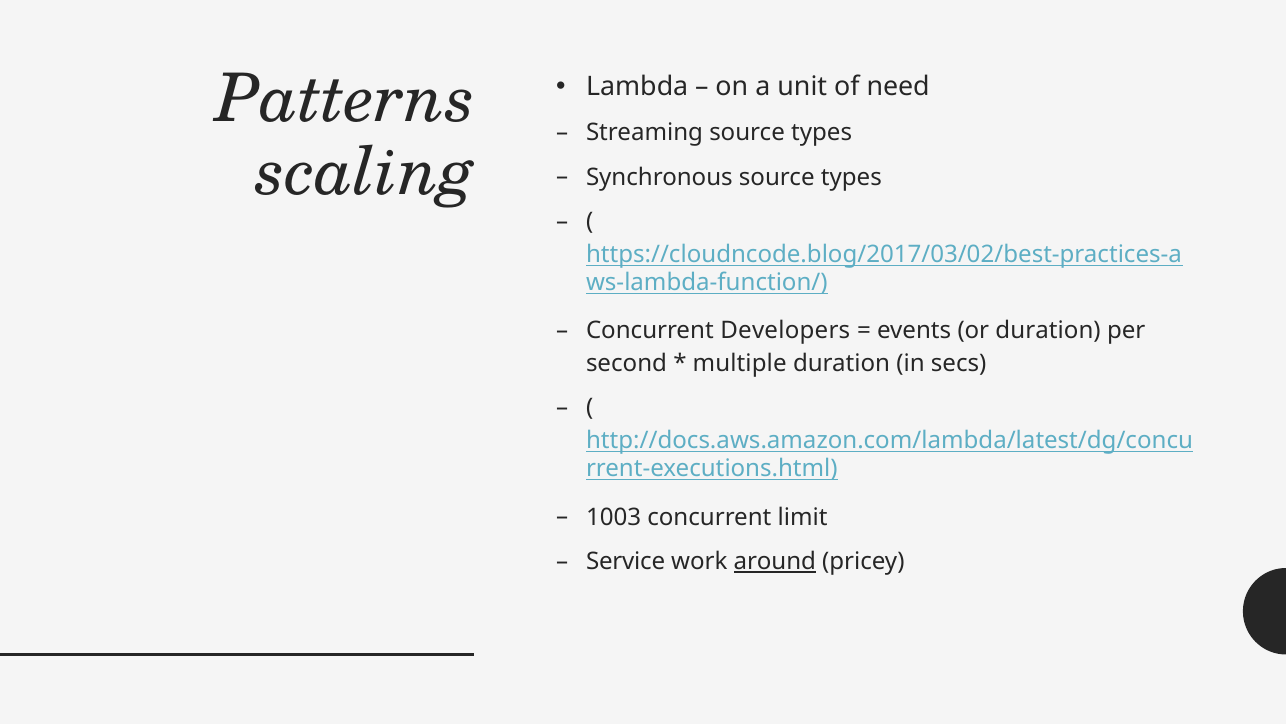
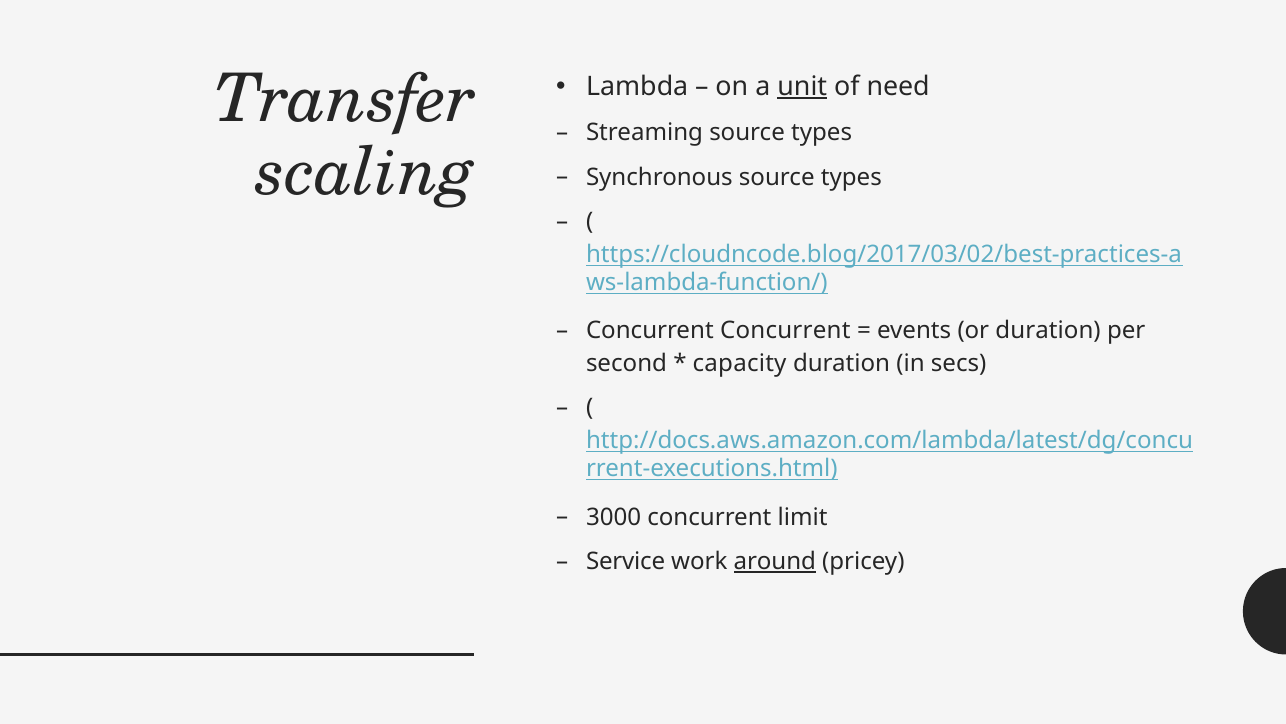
unit underline: none -> present (802, 87)
Patterns: Patterns -> Transfer (346, 100)
Concurrent Developers: Developers -> Concurrent (785, 331)
multiple: multiple -> capacity (740, 363)
1003: 1003 -> 3000 (614, 517)
